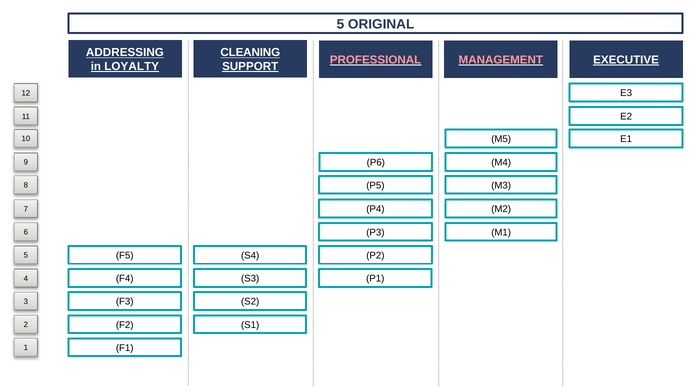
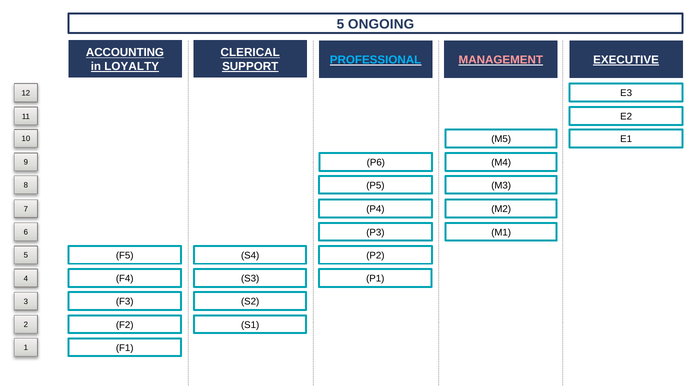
ORIGINAL: ORIGINAL -> ONGOING (381, 24)
ADDRESSING: ADDRESSING -> ACCOUNTING (125, 53)
CLEANING: CLEANING -> CLERICAL (250, 53)
PROFESSIONAL colour: pink -> light blue (376, 60)
